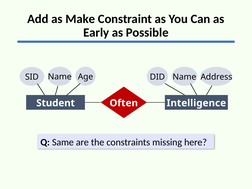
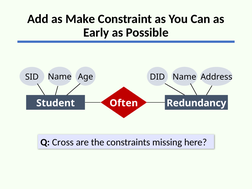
Intelligence: Intelligence -> Redundancy (196, 103)
Same: Same -> Cross (63, 142)
